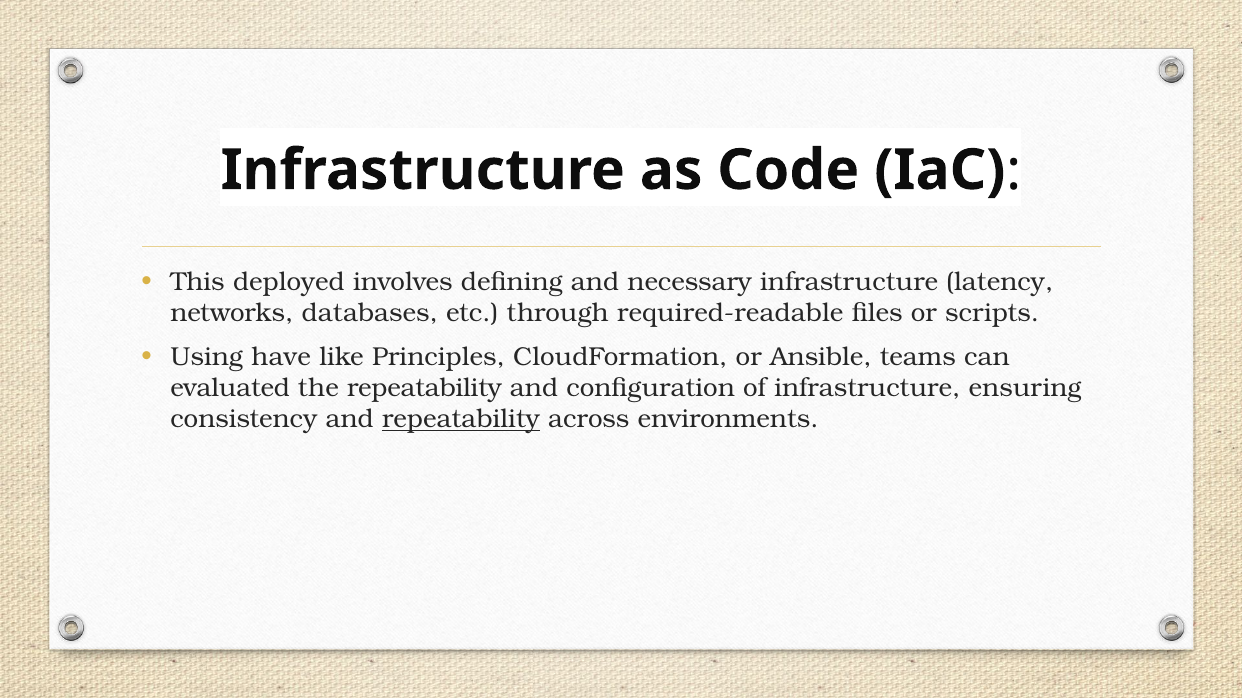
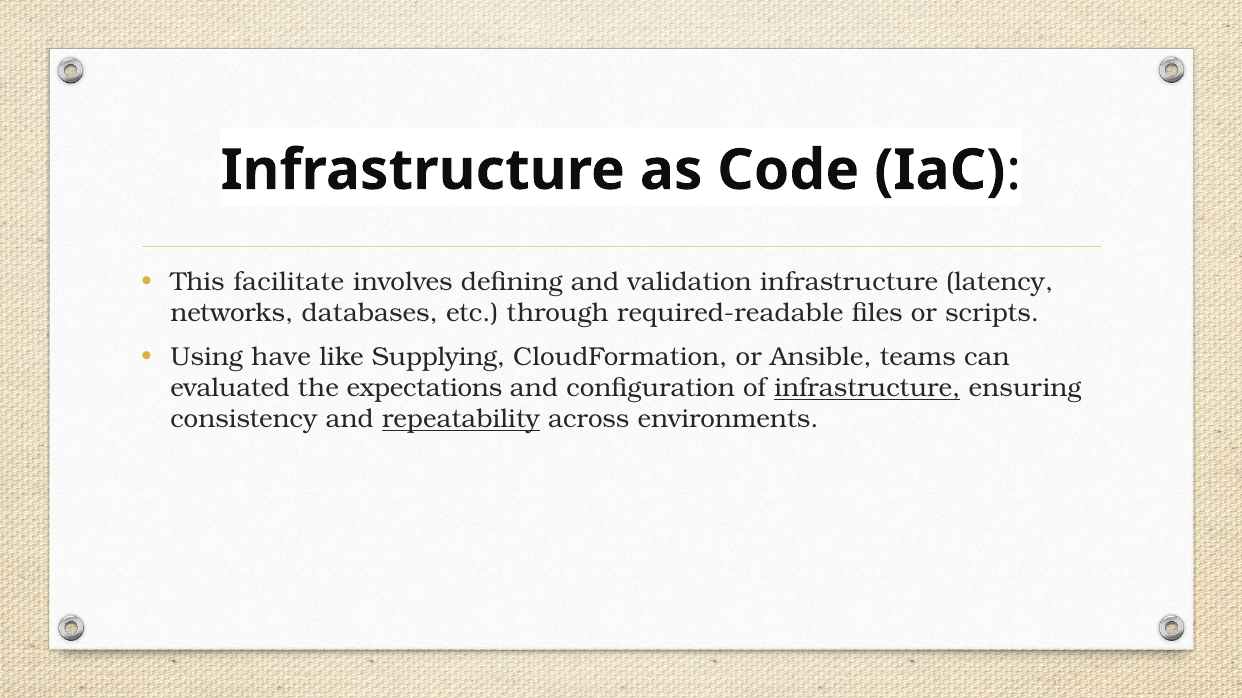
deployed: deployed -> facilitate (289, 282)
necessary: necessary -> validation (690, 282)
Principles: Principles -> Supplying (439, 358)
the repeatability: repeatability -> expectations (424, 389)
infrastructure underline: none -> present (867, 389)
